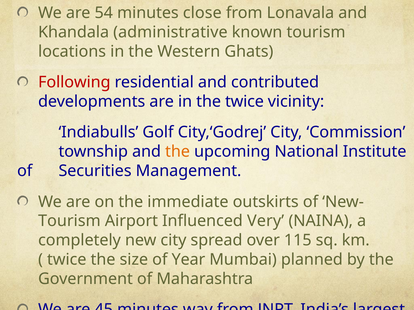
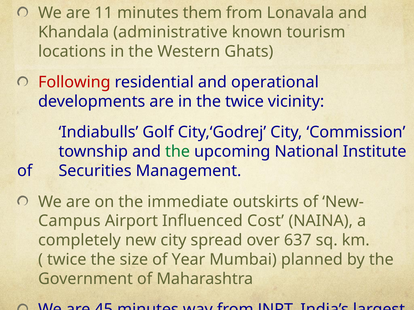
54: 54 -> 11 (104, 13)
close: close -> them (202, 13)
contributed: contributed -> operational (275, 82)
the colour: orange -> green (178, 152)
Tourism: Tourism -> Campus (69, 221)
Very: Very -> Cost (266, 221)
115: 115 -> 637 (298, 241)
